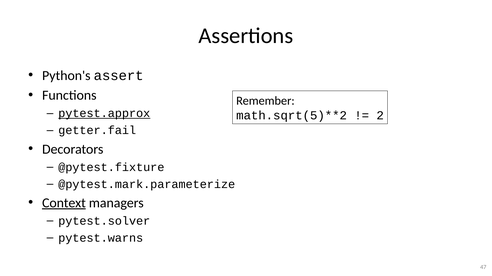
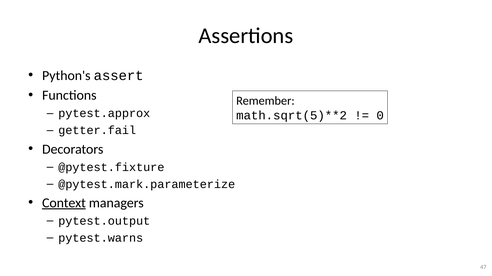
pytest.approx underline: present -> none (104, 114)
2: 2 -> 0 (380, 116)
pytest.solver: pytest.solver -> pytest.output (104, 222)
